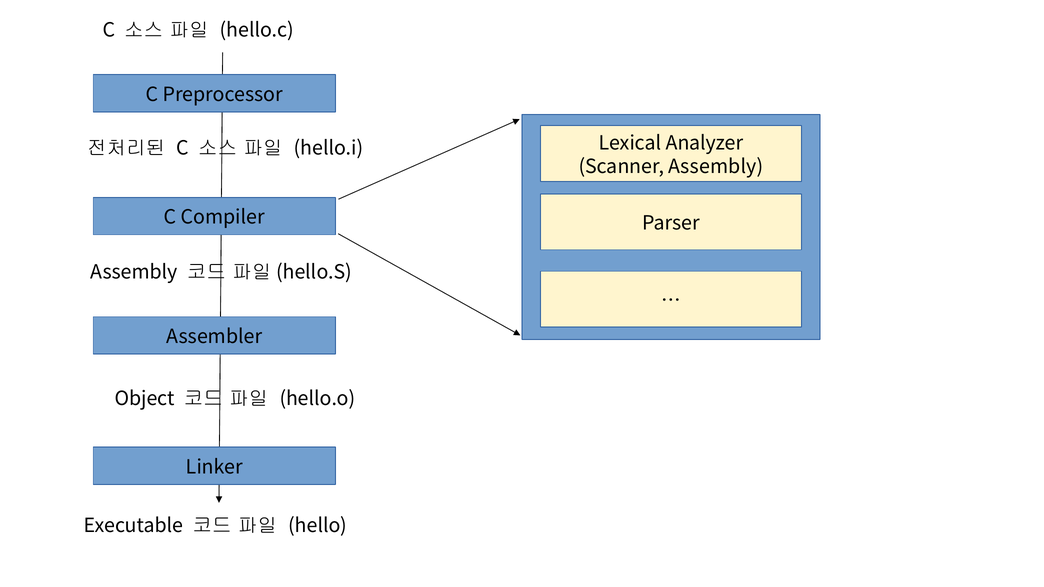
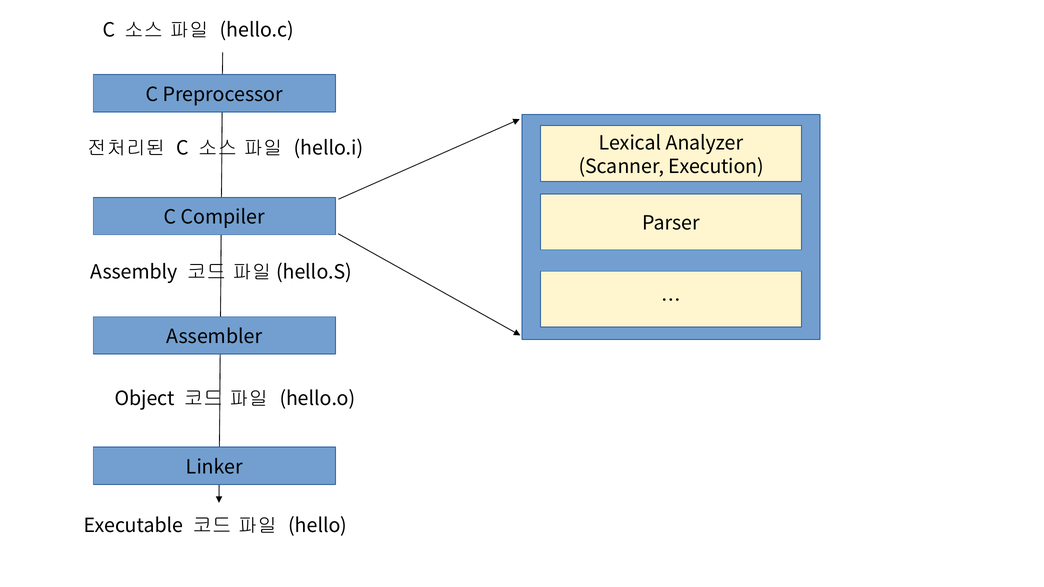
Scanner Assembly: Assembly -> Execution (716, 167)
